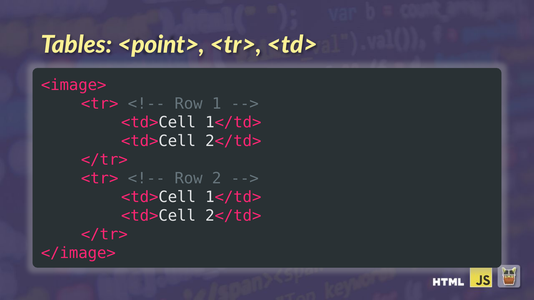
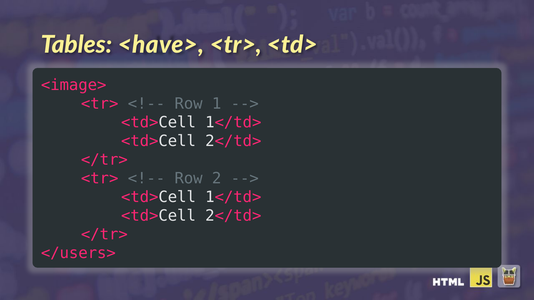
<point>: <point> -> <have> (161, 45)
</image>: </image> -> </users> (78, 253)
